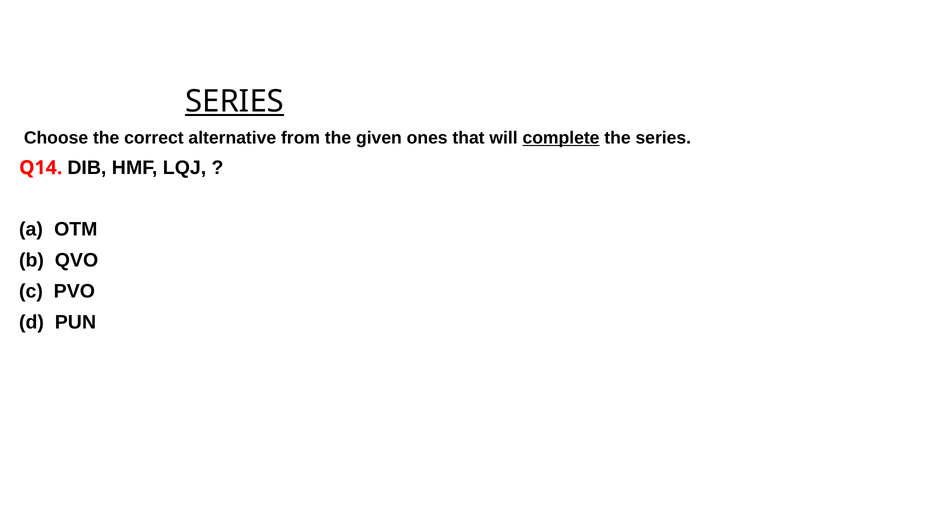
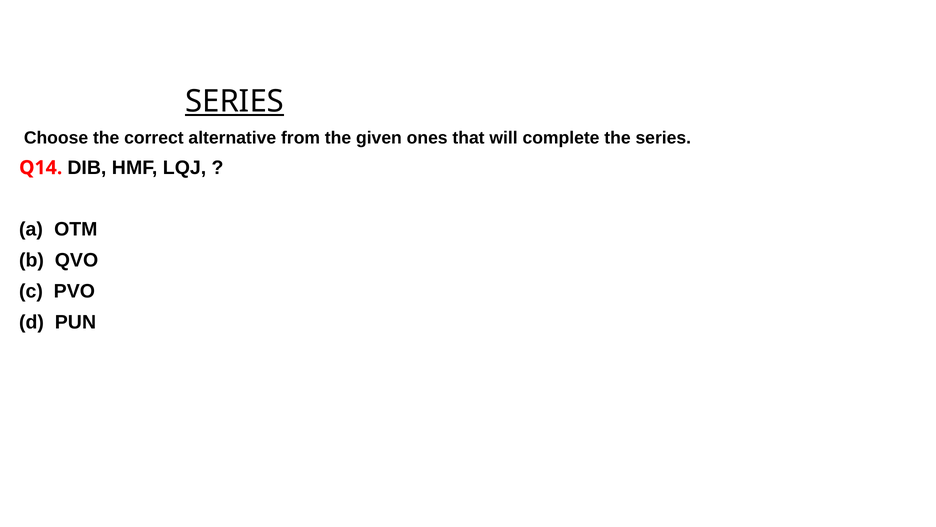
complete underline: present -> none (561, 138)
